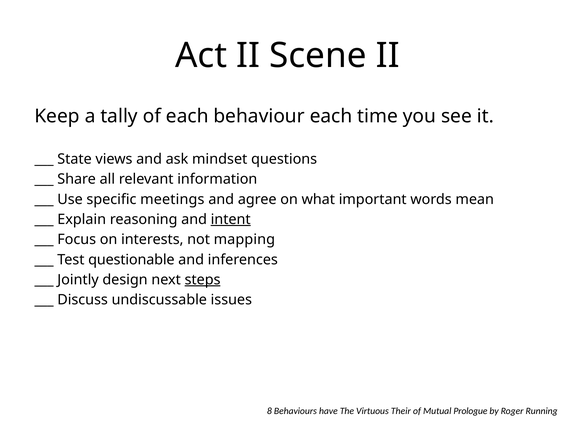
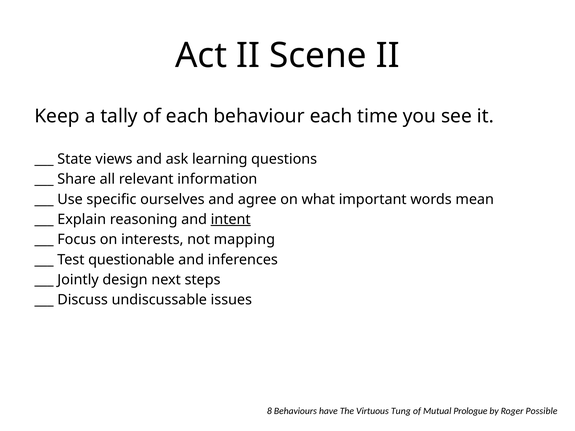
mindset: mindset -> learning (220, 159)
meetings: meetings -> ourselves (172, 199)
steps underline: present -> none (203, 280)
Their: Their -> Tung (401, 411)
Running: Running -> Possible (542, 411)
